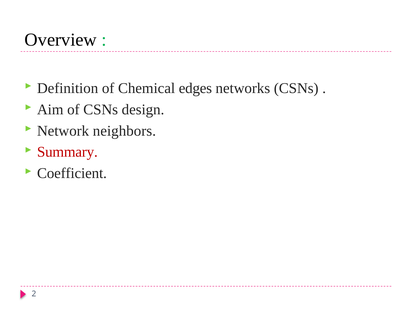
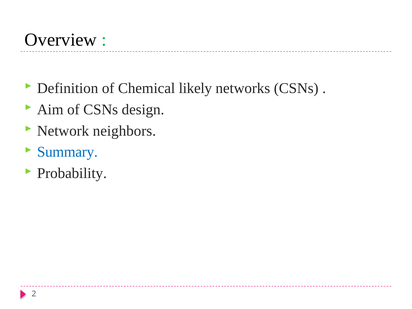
edges: edges -> likely (195, 88)
Summary colour: red -> blue (67, 152)
Coefficient: Coefficient -> Probability (72, 173)
